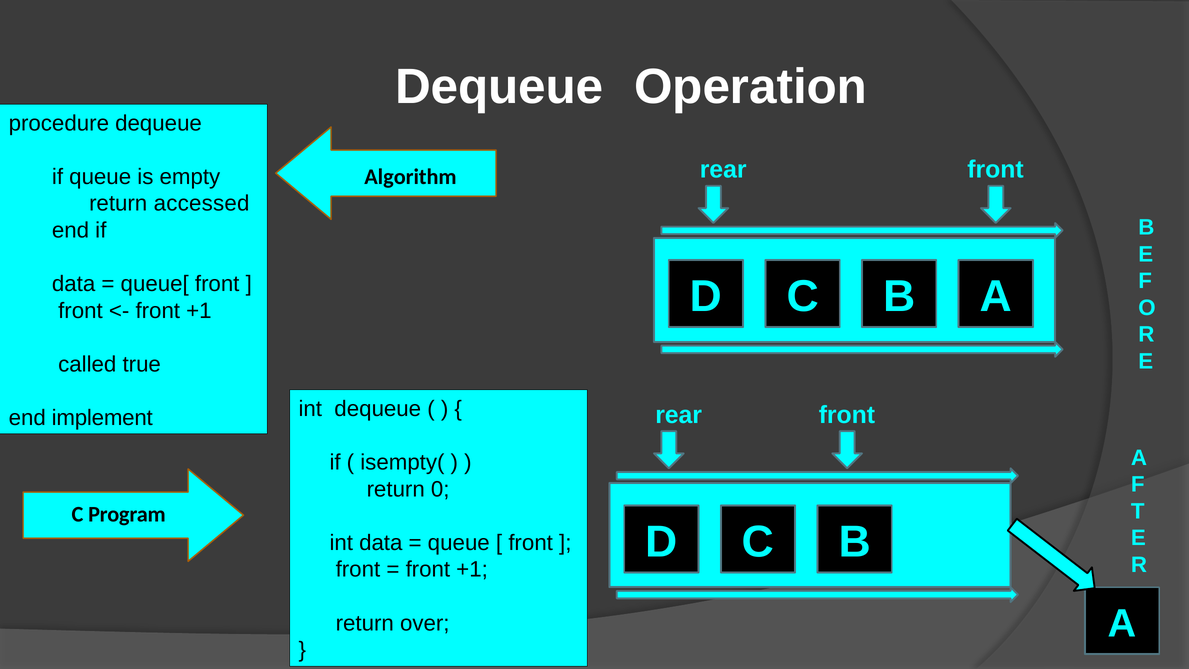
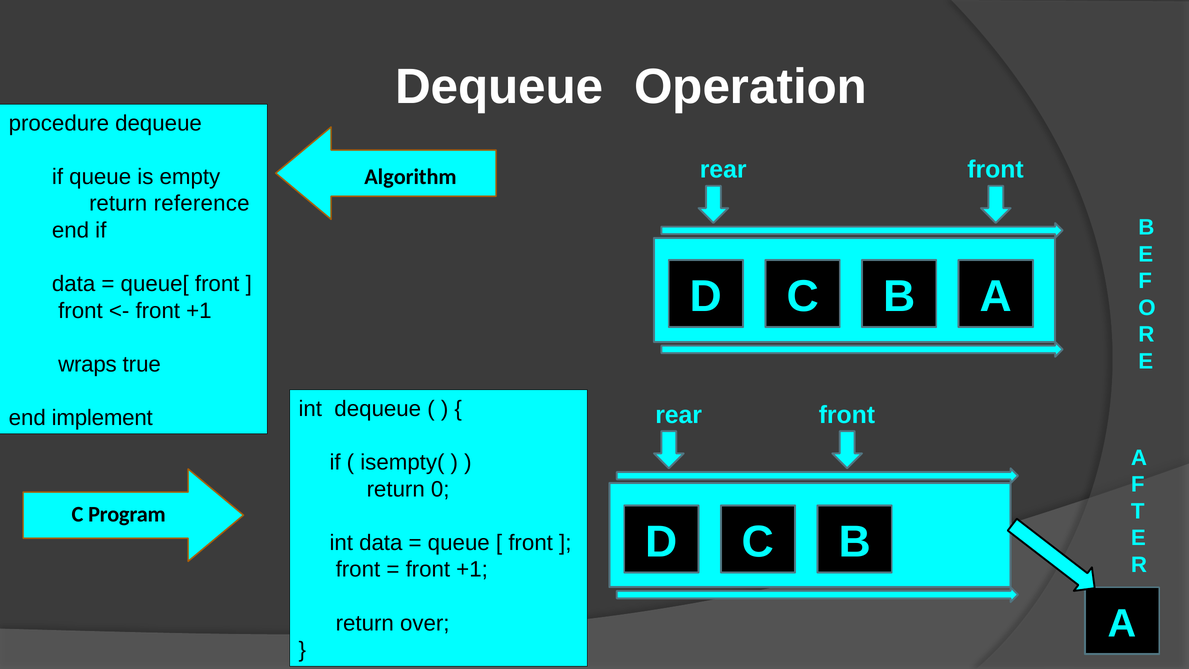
accessed: accessed -> reference (202, 204)
called: called -> wraps (87, 364)
